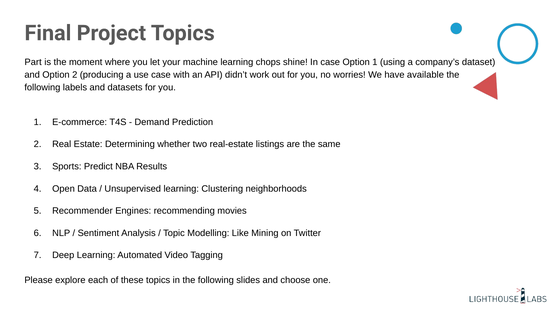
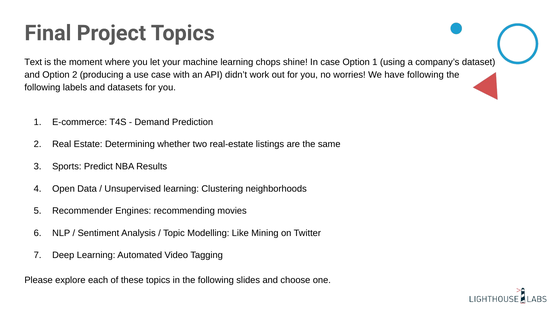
Part: Part -> Text (33, 62)
have available: available -> following (425, 75)
